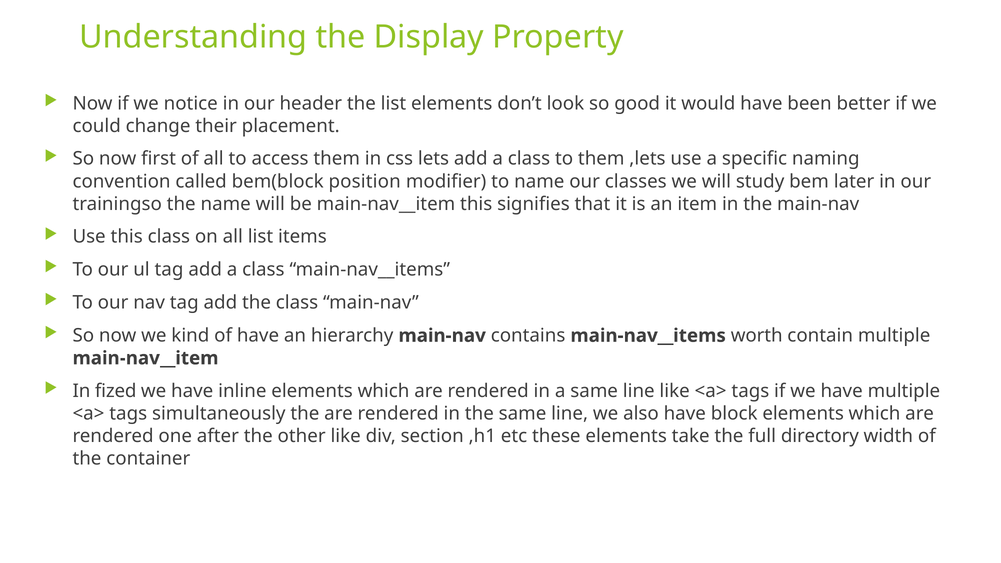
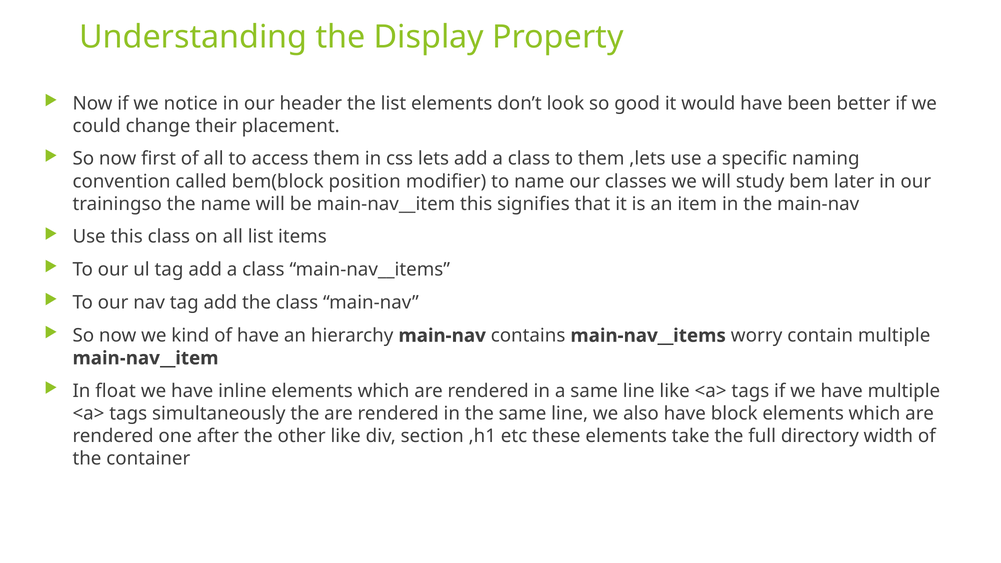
worth: worth -> worry (757, 336)
fized: fized -> float (116, 391)
